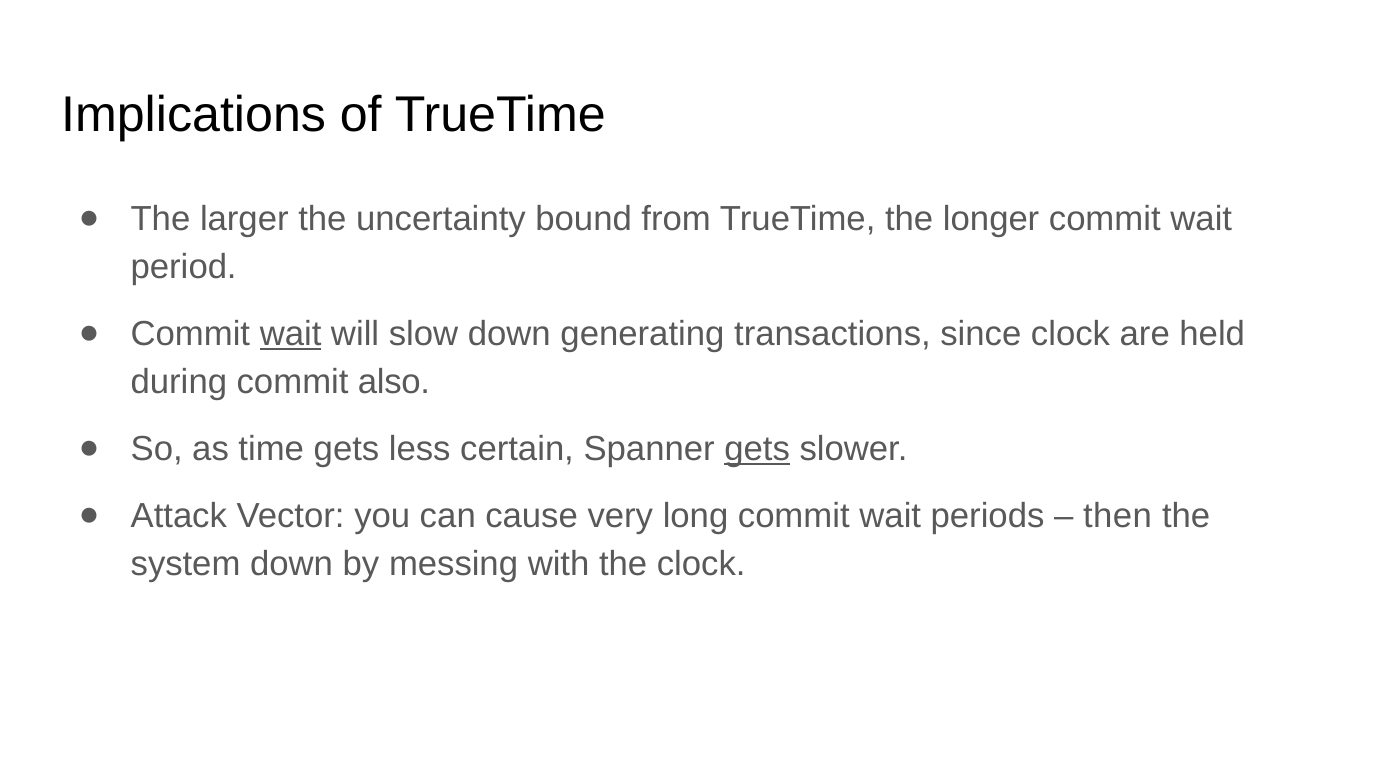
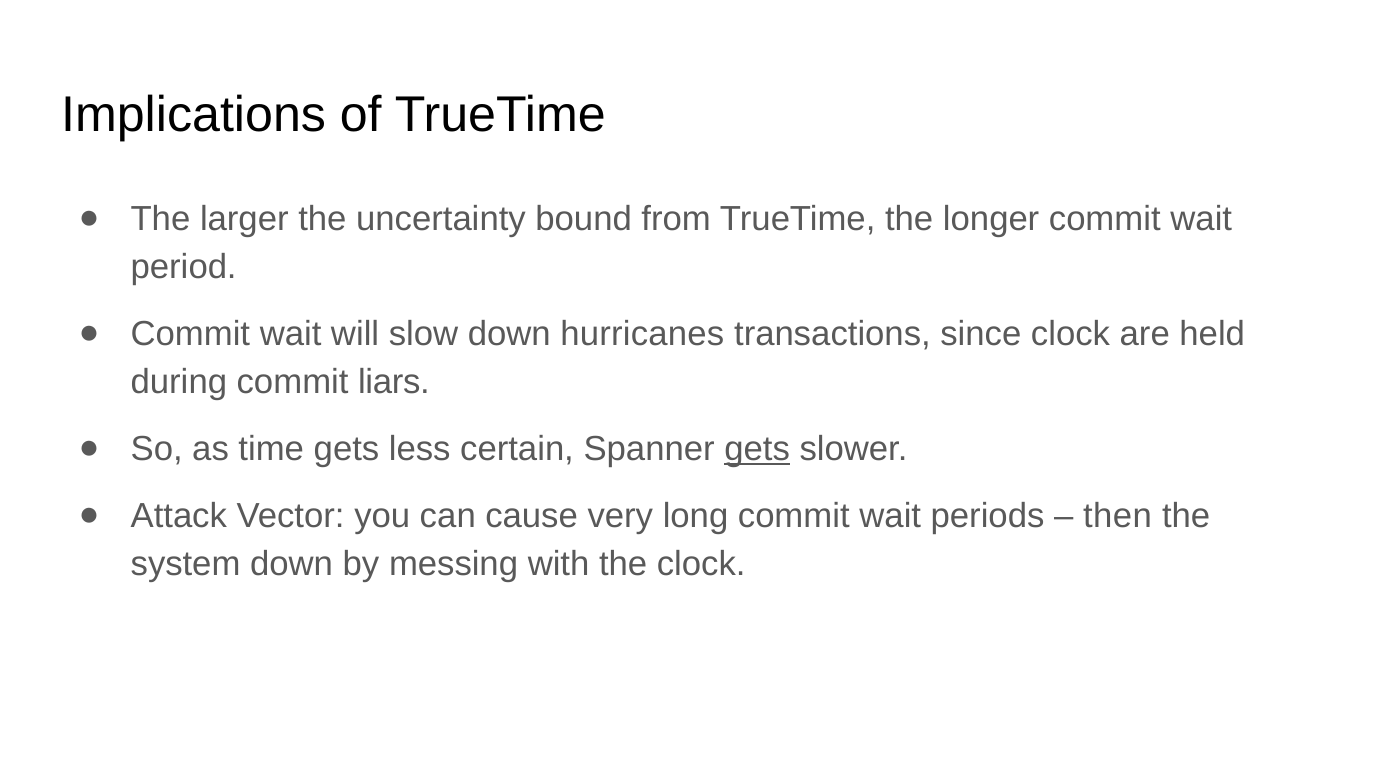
wait underline: present -> none (291, 334)
generating: generating -> hurricanes (642, 334)
also: also -> liars (394, 381)
